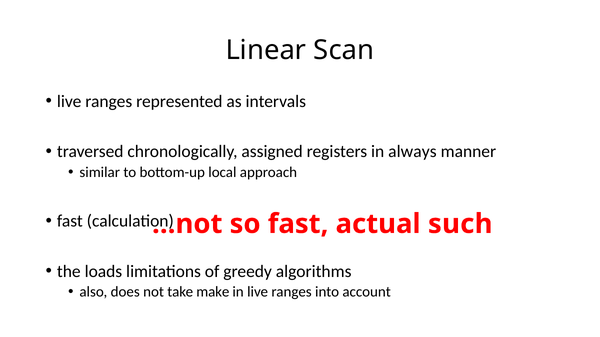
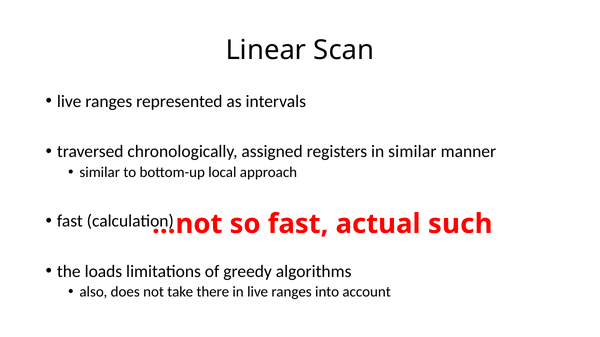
in always: always -> similar (412, 152)
make: make -> there (213, 292)
